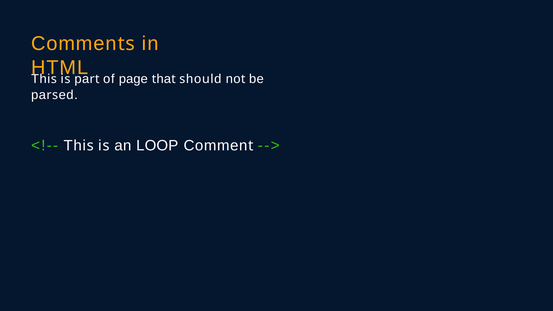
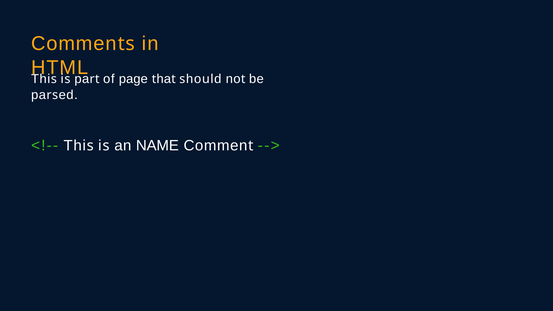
LOOP: LOOP -> NAME (157, 146)
